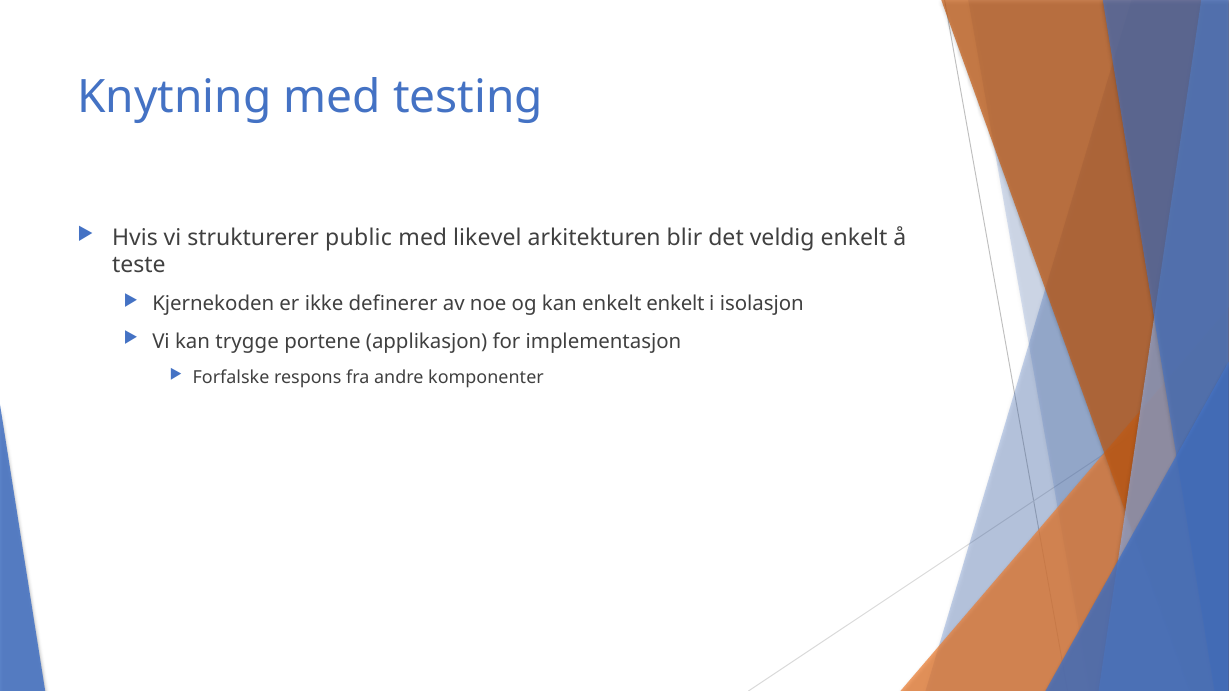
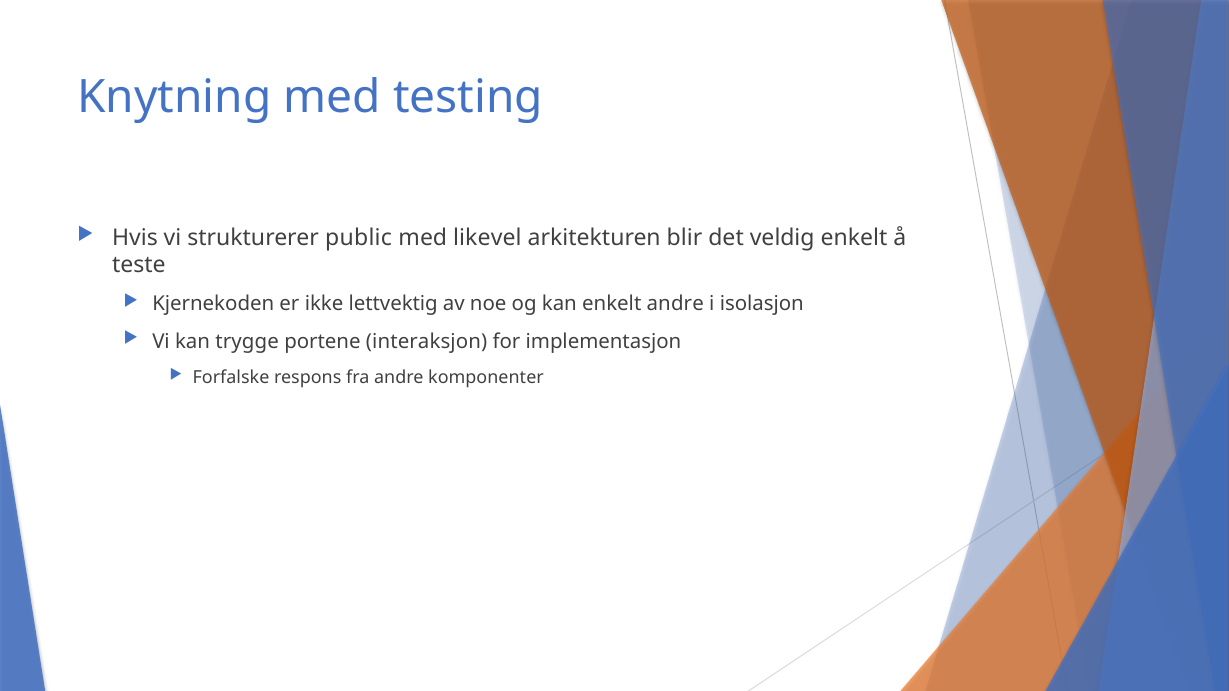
definerer: definerer -> lettvektig (393, 304)
enkelt enkelt: enkelt -> andre (675, 304)
applikasjon: applikasjon -> interaksjon (427, 342)
